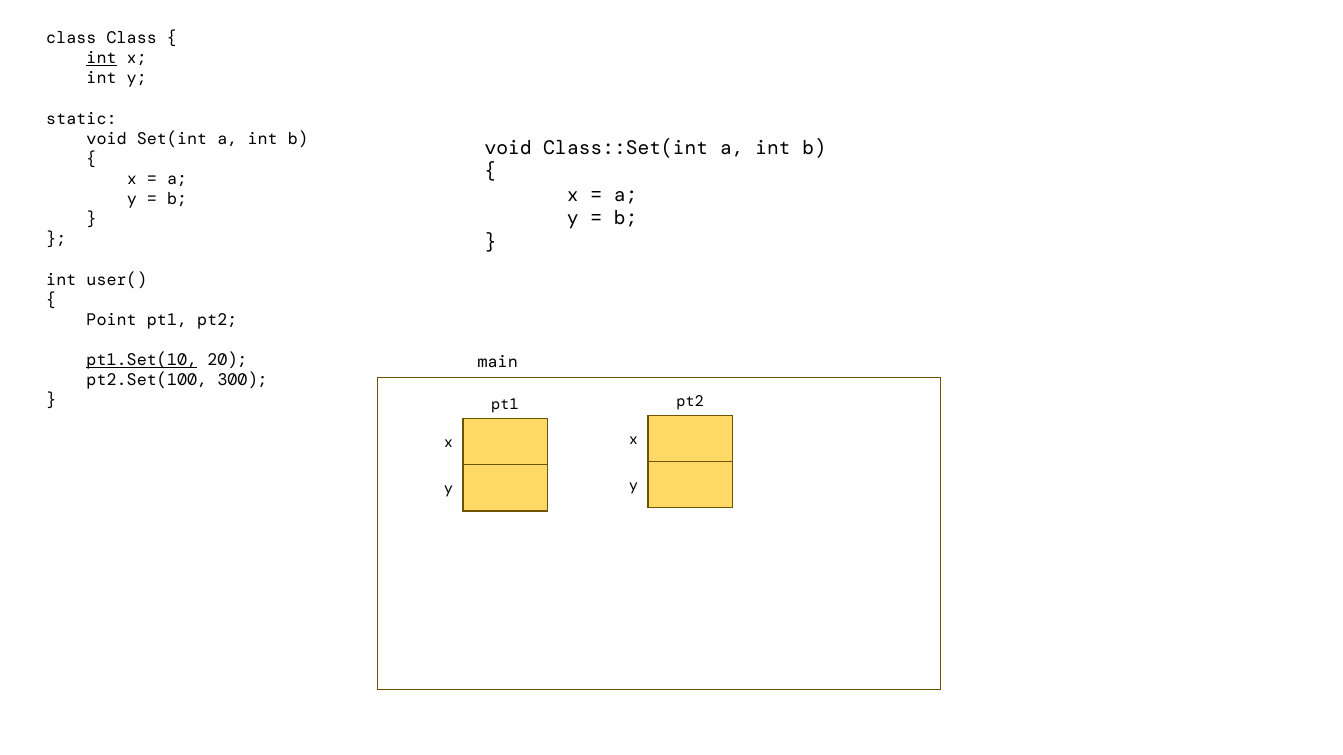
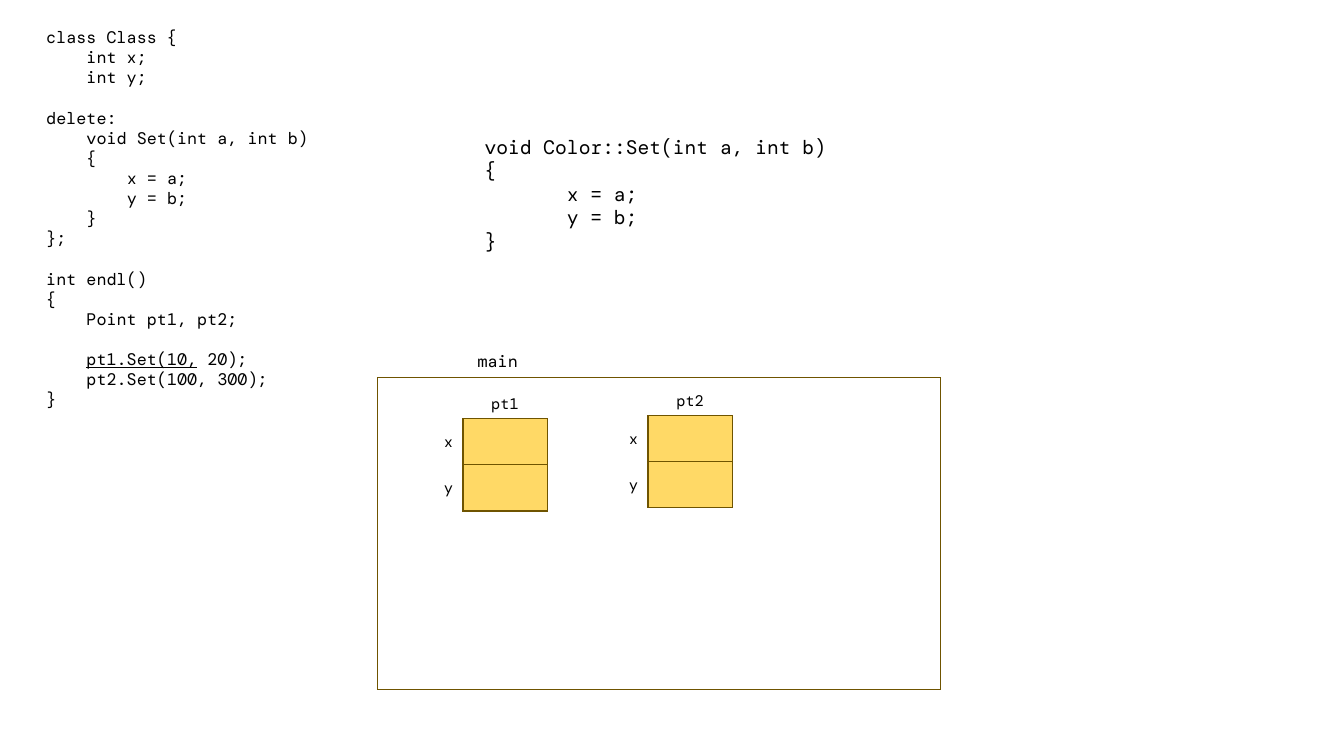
int underline: present -> none (102, 58)
static: static -> delete (81, 119)
Class::Set(int: Class::Set(int -> Color::Set(int (626, 148)
user(: user( -> endl( (117, 280)
